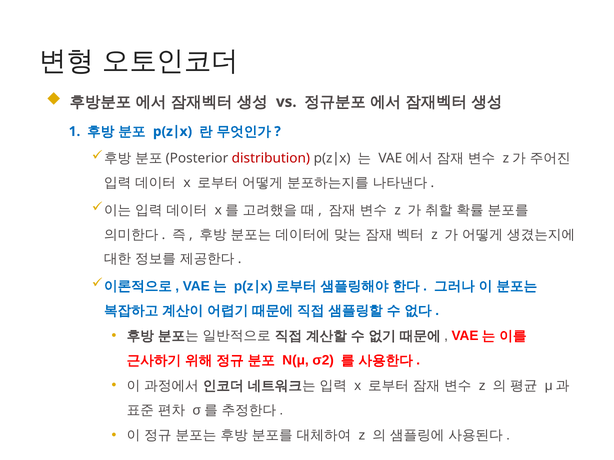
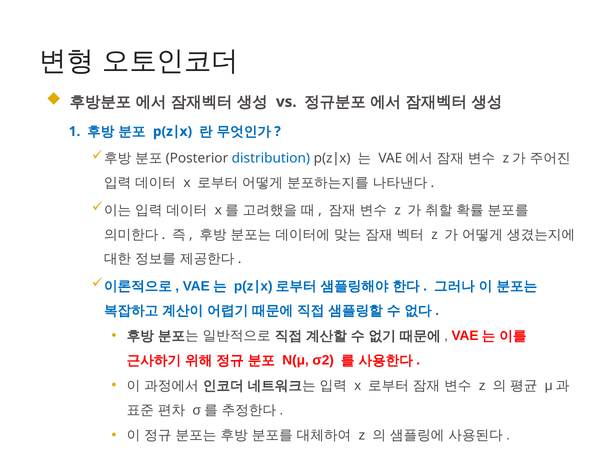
distribution colour: red -> blue (271, 159)
